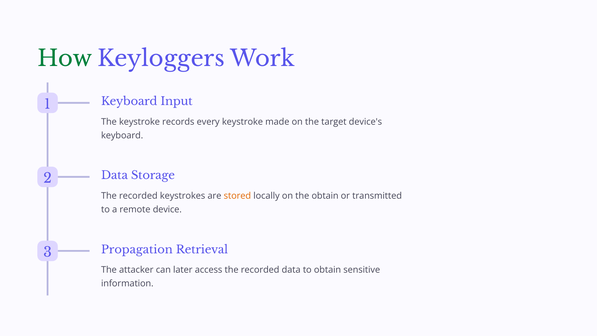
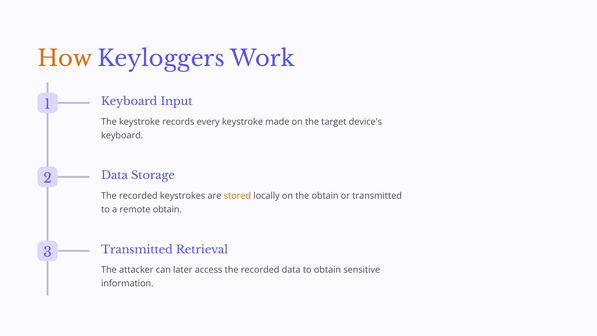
How colour: green -> orange (65, 59)
remote device: device -> obtain (167, 209)
3 Propagation: Propagation -> Transmitted (137, 249)
